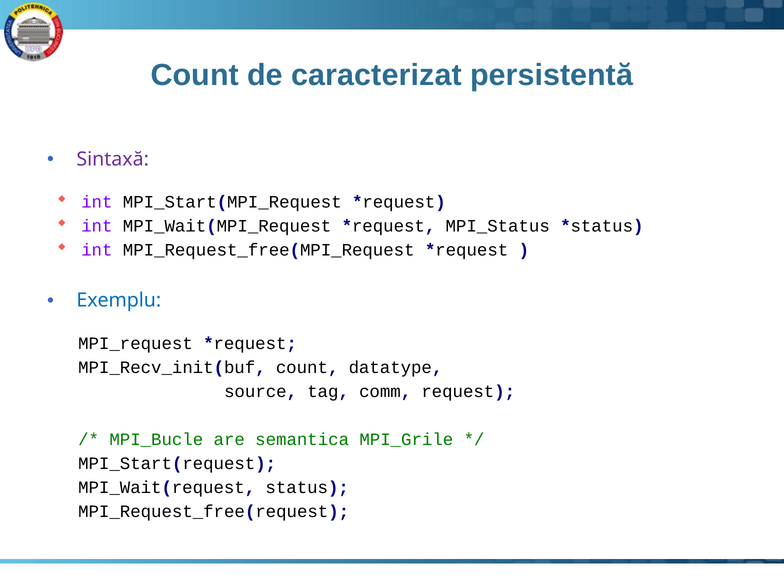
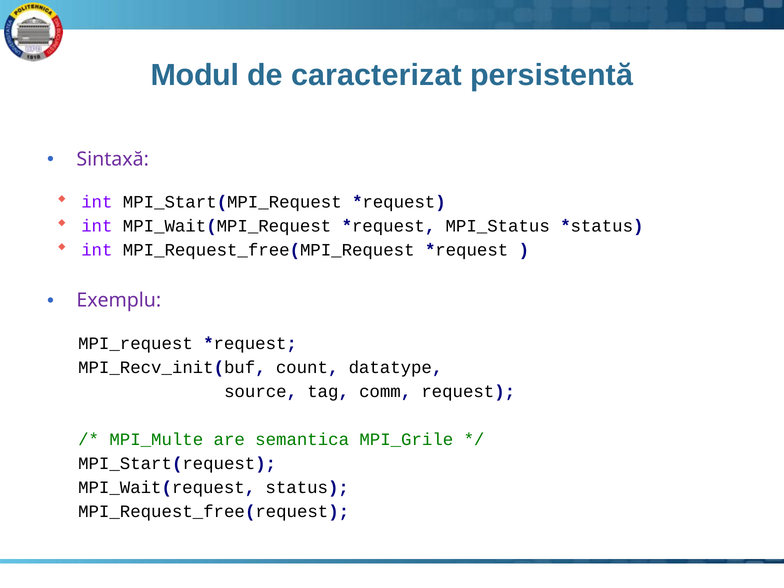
Count: Count -> Modul (195, 75)
Exemplu colour: blue -> purple (119, 300)
MPI_Bucle: MPI_Bucle -> MPI_Multe (156, 439)
